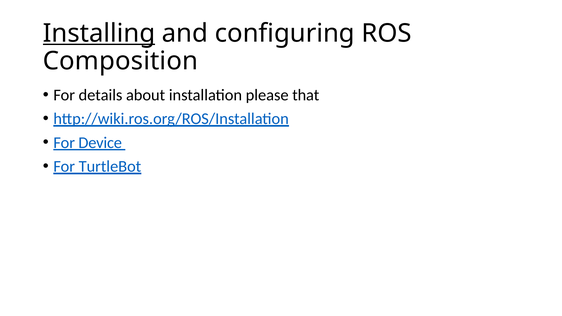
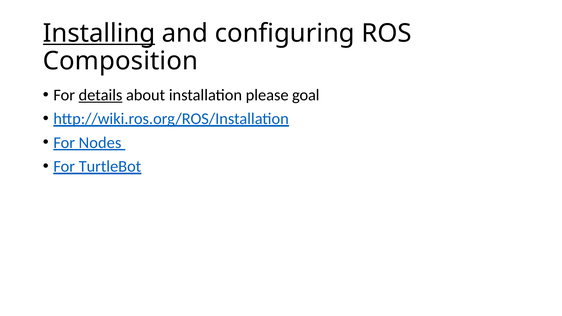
details underline: none -> present (101, 95)
that: that -> goal (306, 95)
Device: Device -> Nodes (100, 143)
